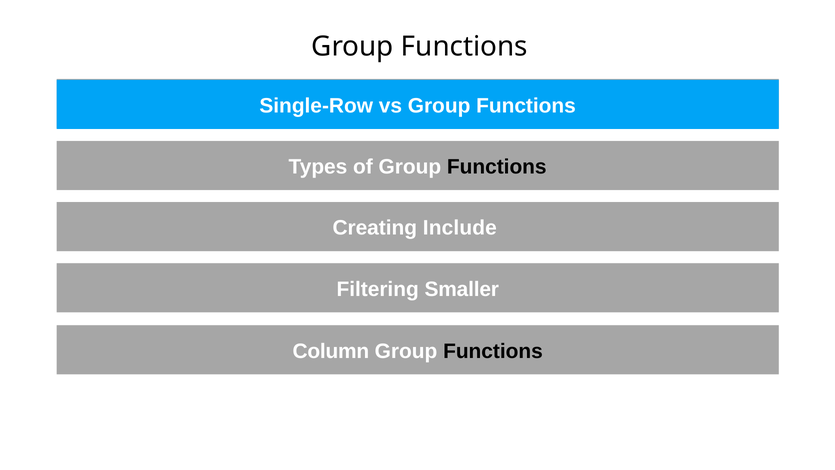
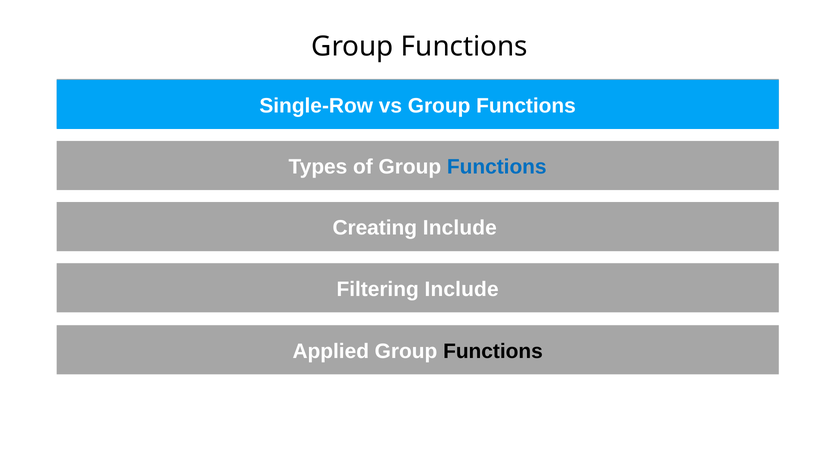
Functions colour: black -> blue (497, 167)
Filtering Smaller: Smaller -> Include (462, 289)
Column: Column -> Applied (331, 351)
